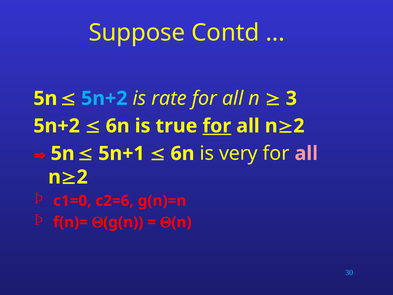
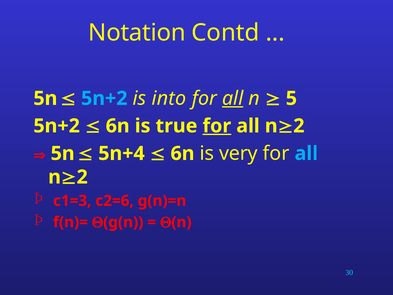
Suppose: Suppose -> Notation (137, 33)
rate: rate -> into (169, 98)
all underline: none -> present (233, 98)
3: 3 -> 5 (291, 98)
5n+1: 5n+1 -> 5n+4 (121, 153)
all colour: pink -> light blue (306, 153)
c1=0: c1=0 -> c1=3 (72, 201)
